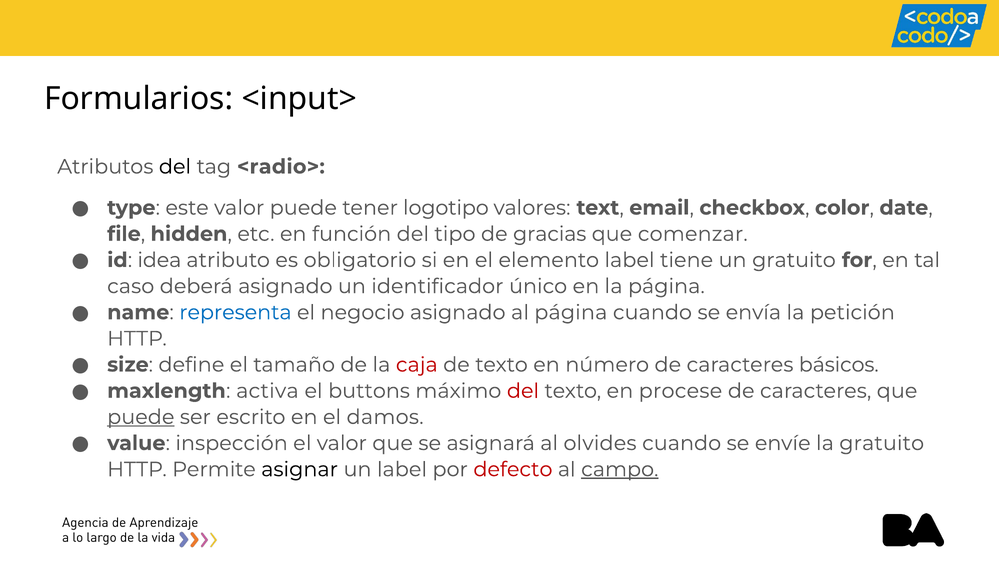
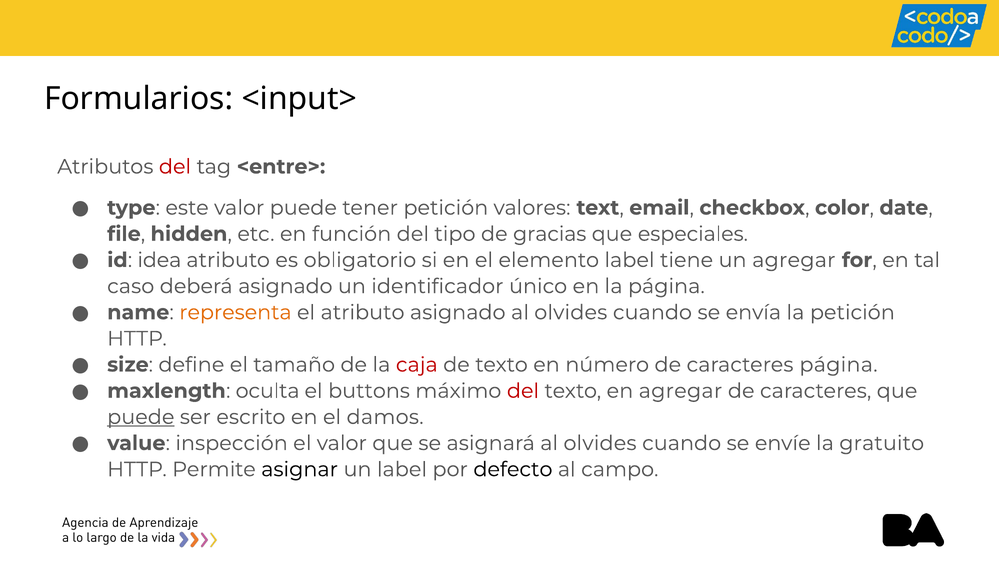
del colour: black -> red (175, 167)
<radio>: <radio> -> <entre> (281, 167)
tener logotipo: logotipo -> petición (446, 208)
comenzar: comenzar -> especiales (693, 234)
un gratuito: gratuito -> agregar (794, 260)
representa colour: blue -> orange (235, 312)
el negocio: negocio -> atributo (363, 312)
asignado al página: página -> olvides (571, 312)
caracteres básicos: básicos -> página (839, 365)
activa: activa -> oculta (268, 391)
en procese: procese -> agregar (680, 391)
defecto colour: red -> black (513, 469)
campo underline: present -> none (620, 469)
